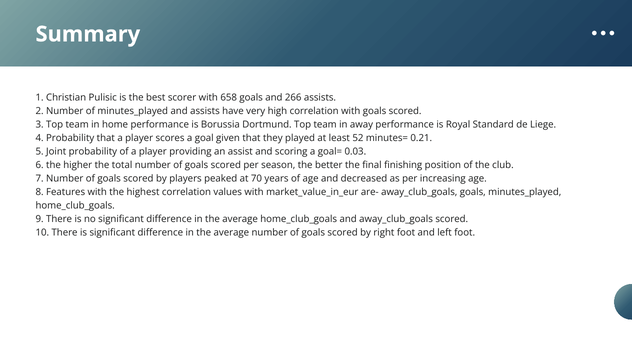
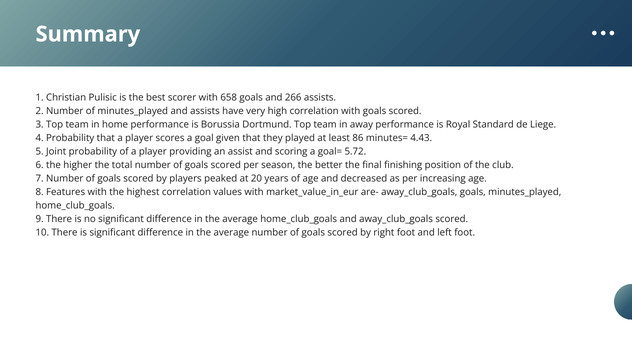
52: 52 -> 86 (358, 138)
0.21: 0.21 -> 4.43 (421, 138)
0.03: 0.03 -> 5.72 (355, 152)
70: 70 -> 20 (256, 179)
